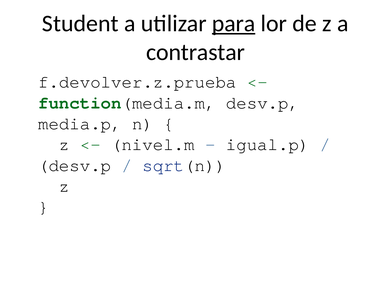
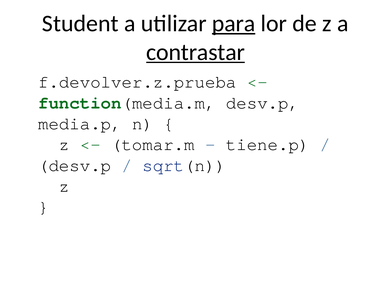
contrastar underline: none -> present (196, 52)
nivel.m: nivel.m -> tomar.m (153, 145)
igual.p: igual.p -> tiene.p (268, 145)
